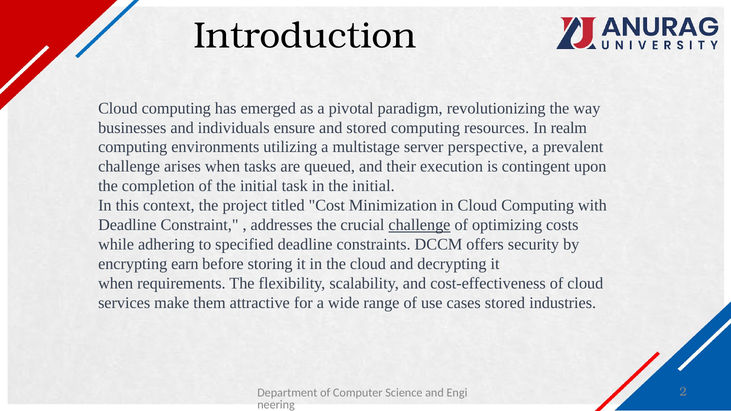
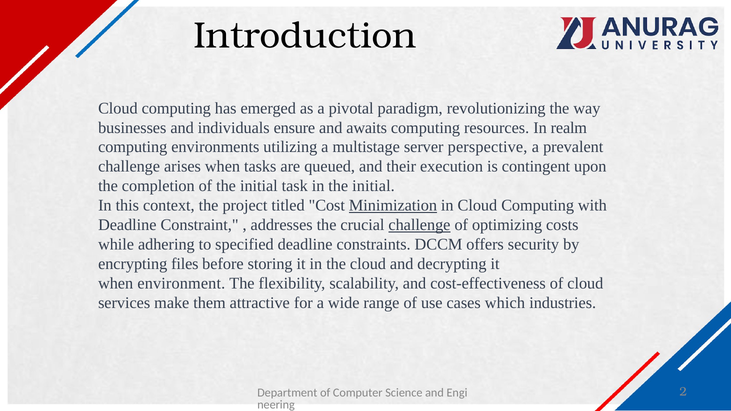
and stored: stored -> awaits (367, 128)
Minimization underline: none -> present (393, 206)
earn: earn -> files (185, 264)
requirements: requirements -> environment (181, 284)
cases stored: stored -> which (505, 303)
